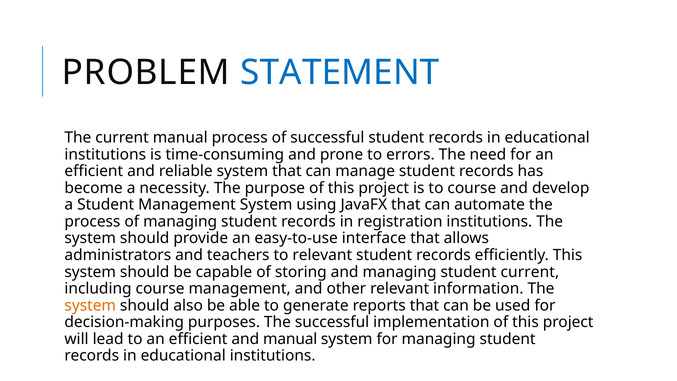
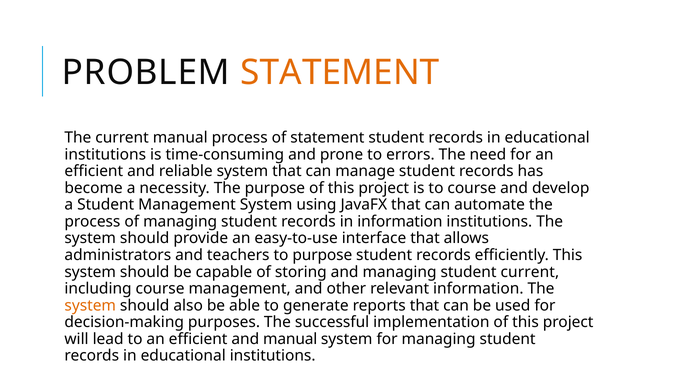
STATEMENT colour: blue -> orange (340, 73)
of successful: successful -> statement (327, 138)
in registration: registration -> information (400, 222)
to relevant: relevant -> purpose (322, 255)
